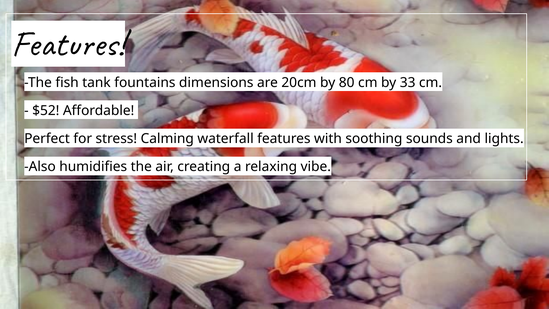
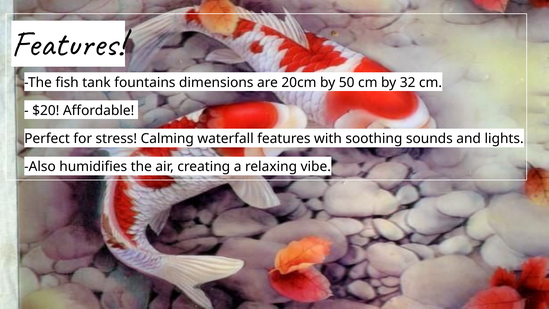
80: 80 -> 50 (347, 82)
33: 33 -> 32 (408, 82)
$52: $52 -> $20 (46, 111)
